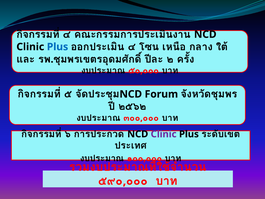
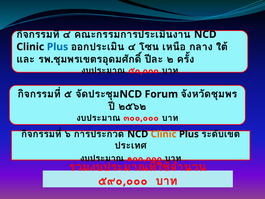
Clinic colour: purple -> orange (164, 134)
